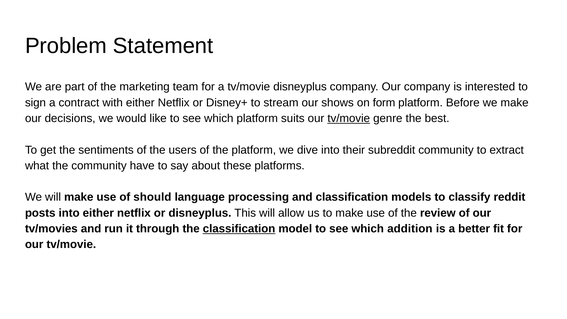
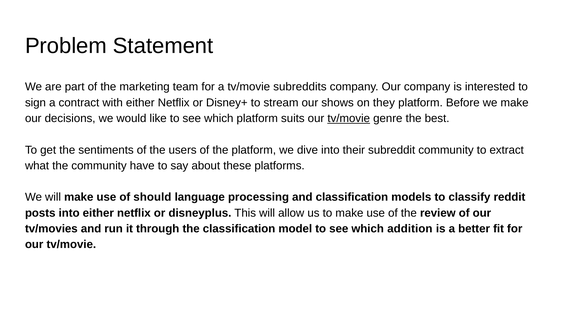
tv/movie disneyplus: disneyplus -> subreddits (300, 87)
form: form -> they (384, 103)
classification underline: present -> none (239, 229)
